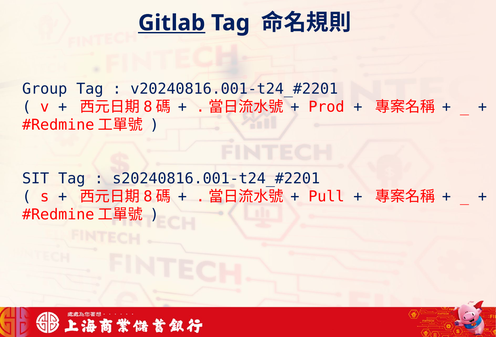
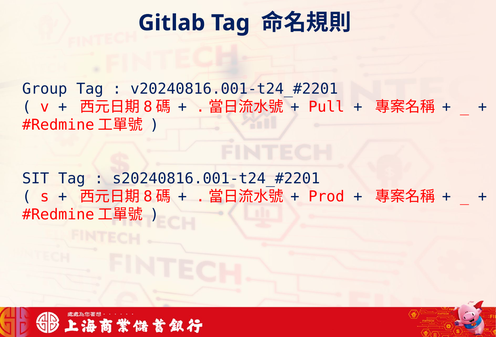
Gitlab underline: present -> none (172, 23)
Prod: Prod -> Pull (326, 107)
Pull: Pull -> Prod (326, 197)
